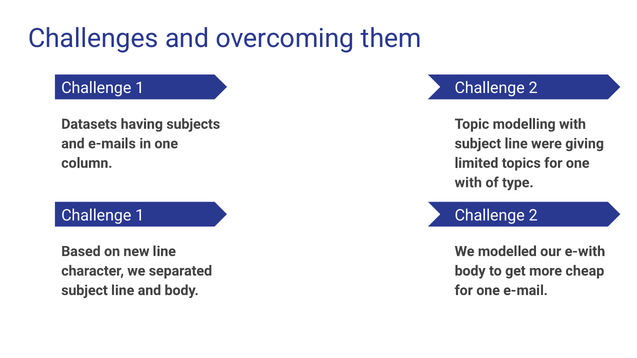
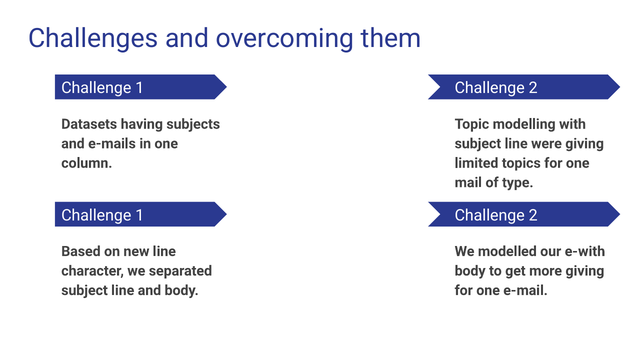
with: with -> mail (468, 183)
more cheap: cheap -> giving (585, 271)
